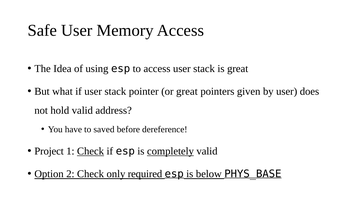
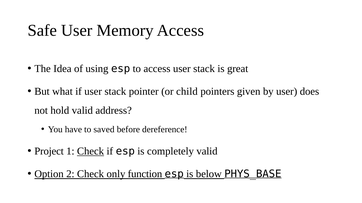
or great: great -> child (187, 92)
completely underline: present -> none (170, 152)
required: required -> function (145, 175)
